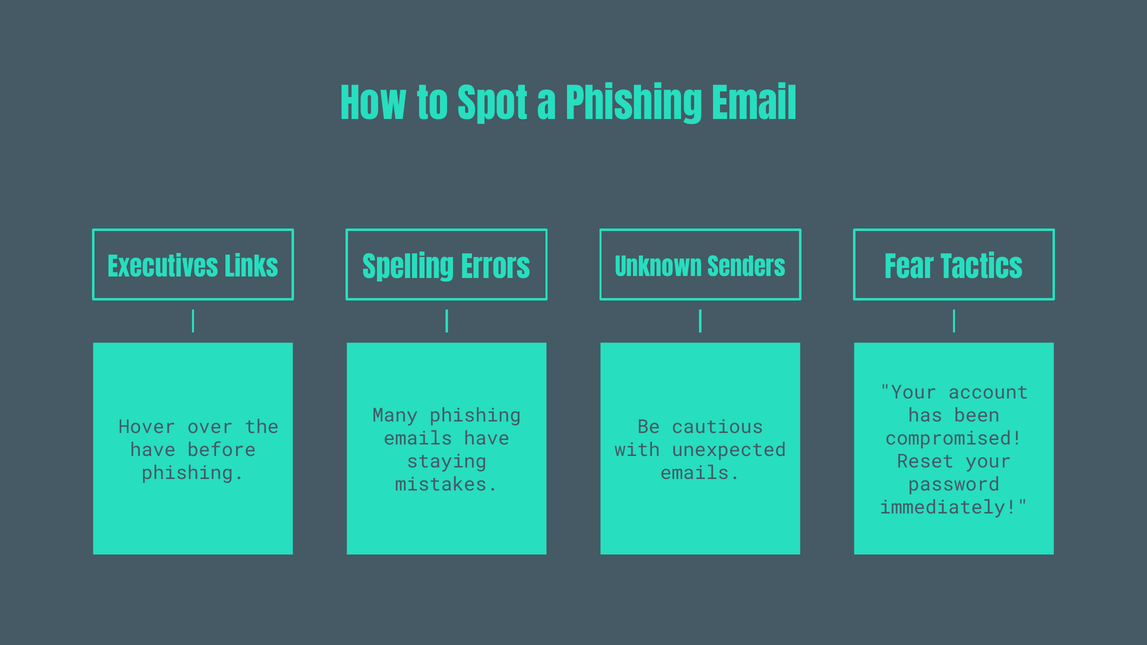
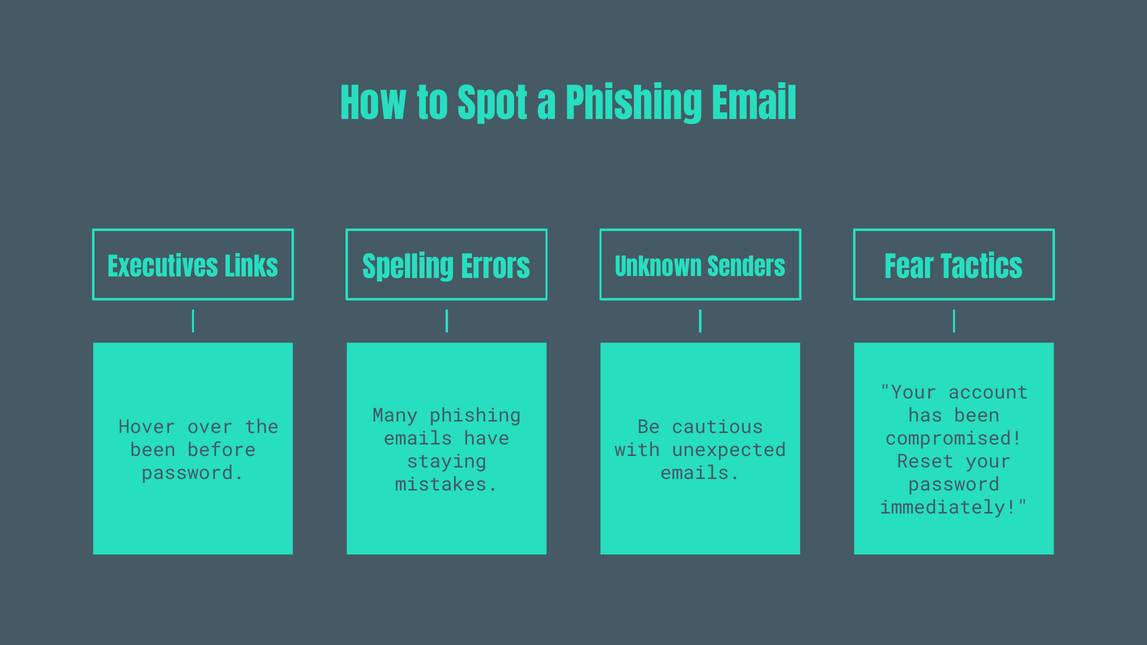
have: have -> been (153, 450)
phishing: phishing -> password (193, 473)
